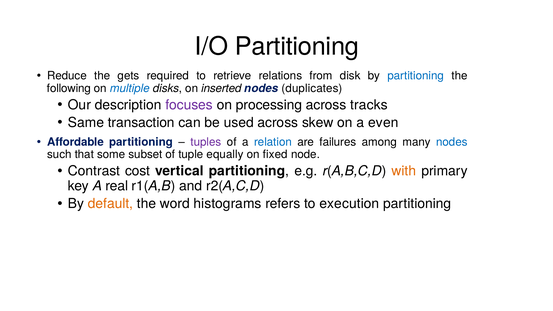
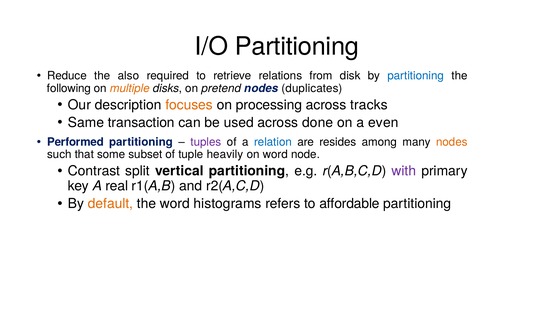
gets: gets -> also (128, 76)
multiple colour: blue -> orange (130, 88)
inserted: inserted -> pretend (221, 88)
focuses colour: purple -> orange (189, 105)
skew: skew -> done (318, 123)
Affordable: Affordable -> Performed (75, 142)
failures: failures -> resides (338, 142)
nodes colour: blue -> orange (452, 142)
equally: equally -> heavily (225, 155)
on fixed: fixed -> word (275, 155)
cost: cost -> split (138, 171)
with colour: orange -> purple (404, 171)
execution: execution -> affordable (350, 204)
